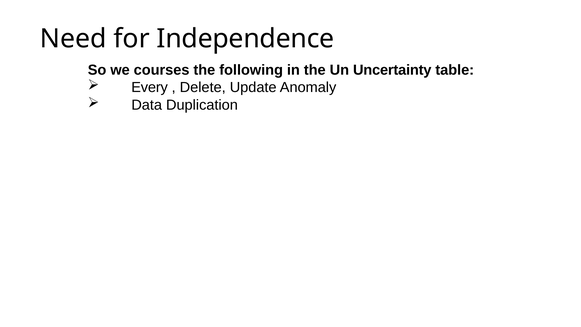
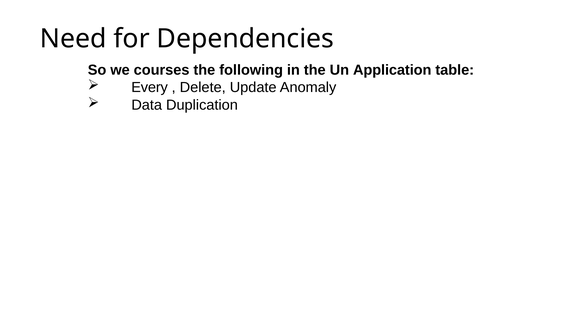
Independence: Independence -> Dependencies (245, 39)
Uncertainty: Uncertainty -> Application (392, 70)
